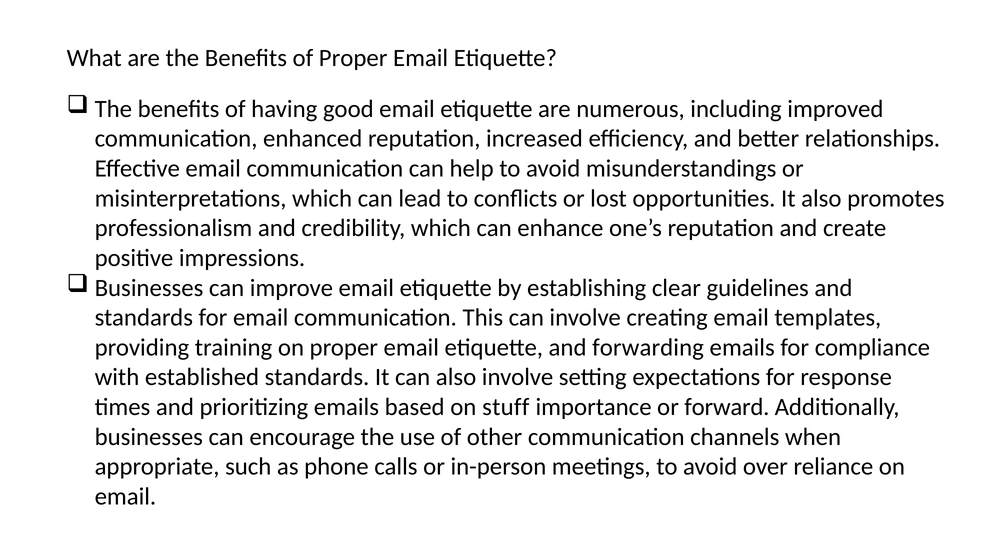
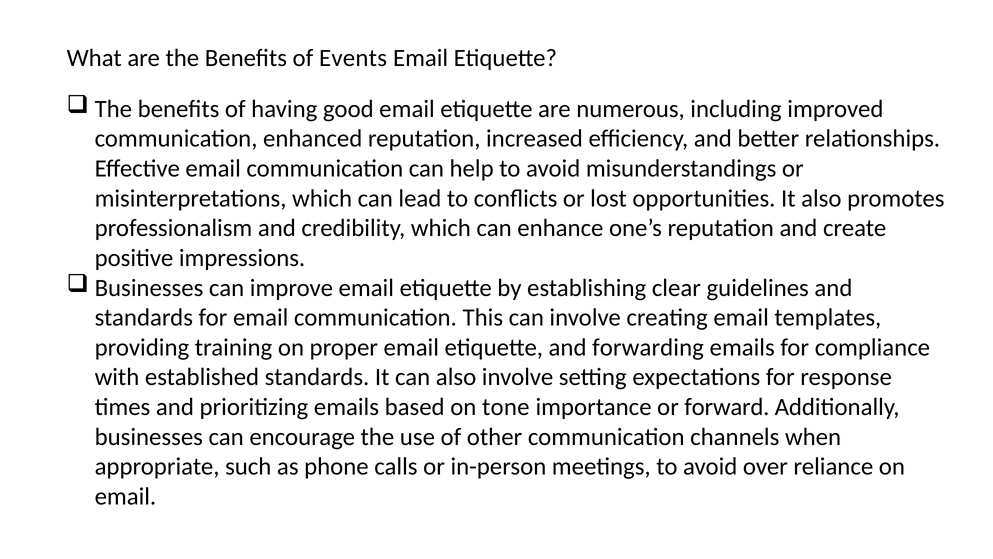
of Proper: Proper -> Events (353, 58)
stuff: stuff -> tone (506, 407)
